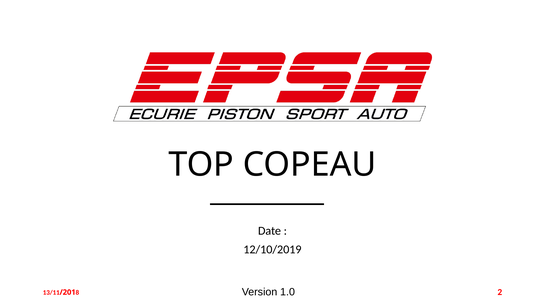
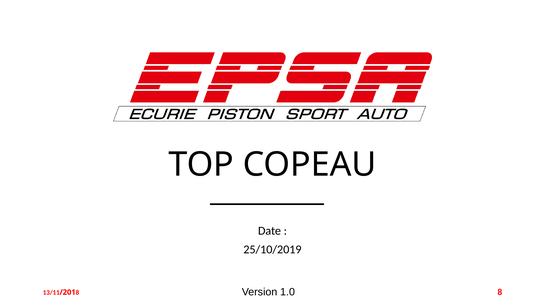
12/10/2019: 12/10/2019 -> 25/10/2019 (272, 250)
2: 2 -> 8 (500, 293)
